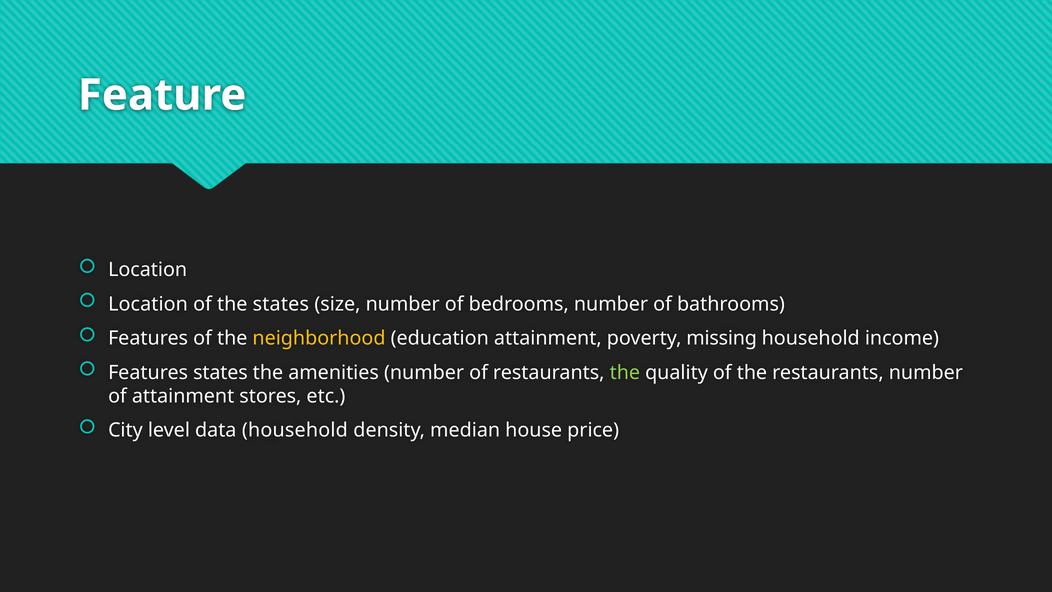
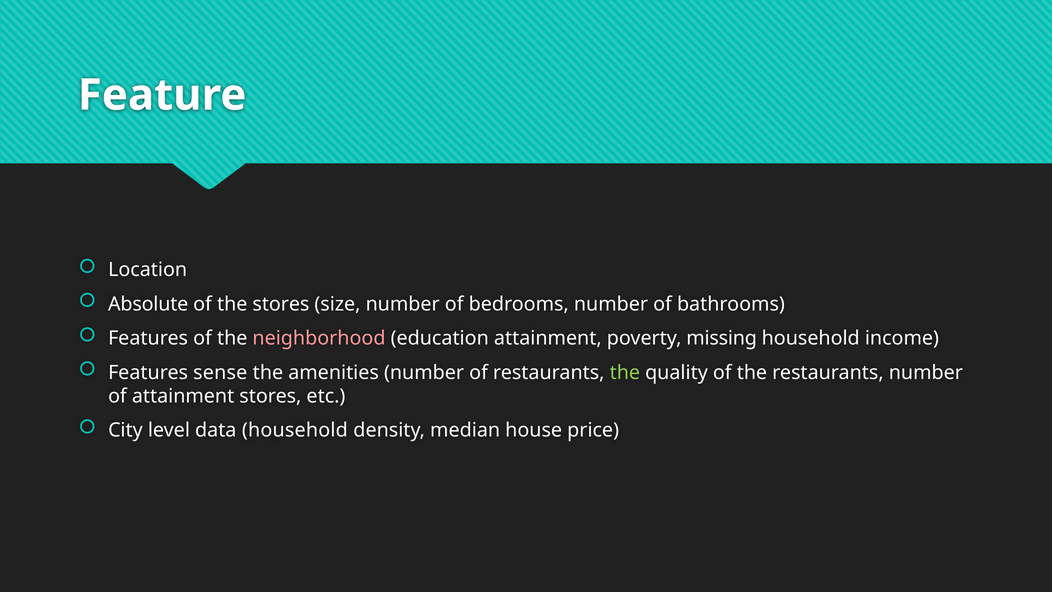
Location: Location -> Absolute (148, 304)
the states: states -> stores (281, 304)
neighborhood colour: yellow -> pink (319, 338)
Features states: states -> sense (220, 372)
